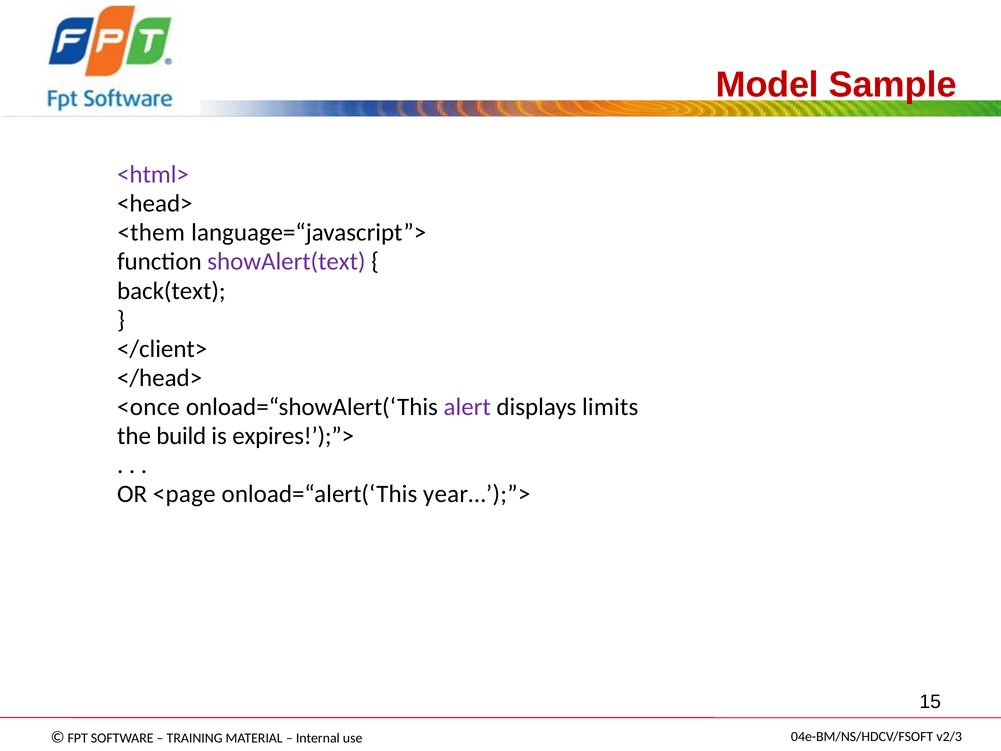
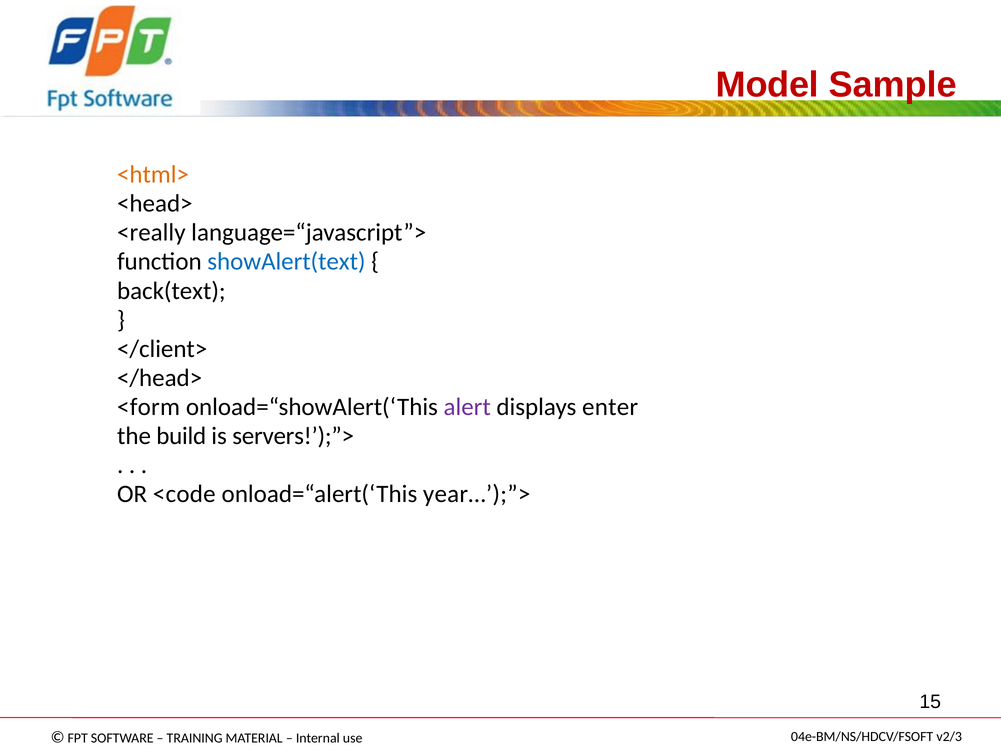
<html> colour: purple -> orange (153, 174)
<them: <them -> <really (151, 233)
showAlert(text colour: purple -> blue (286, 262)
<once: <once -> <form (149, 407)
limits: limits -> enter (610, 407)
expires!’);”>: expires!’);”> -> servers!’);”> (293, 436)
<page: <page -> <code (184, 494)
